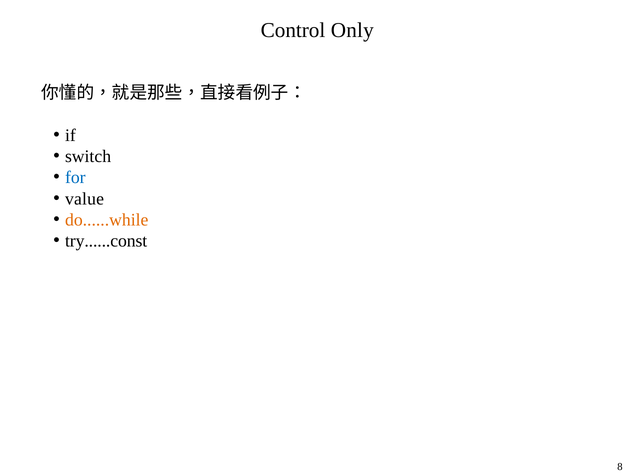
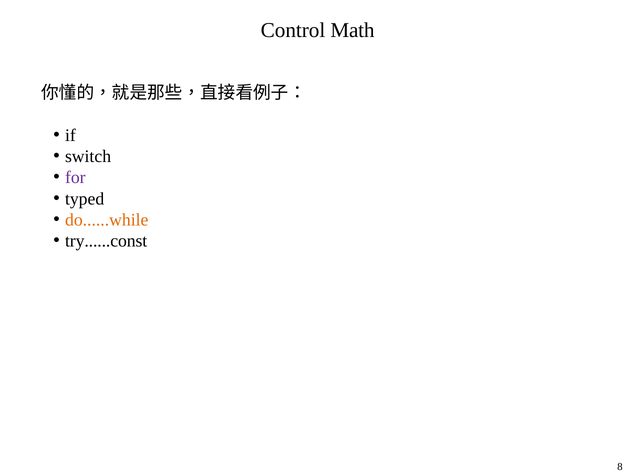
Only: Only -> Math (352, 31)
for colour: blue -> purple (75, 178)
value: value -> typed (85, 199)
